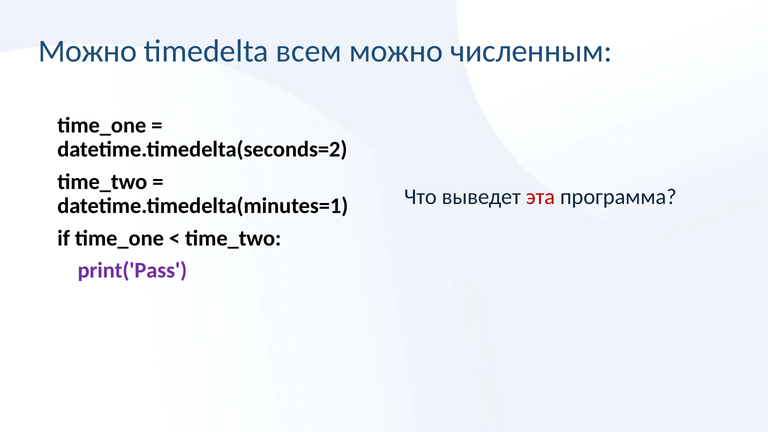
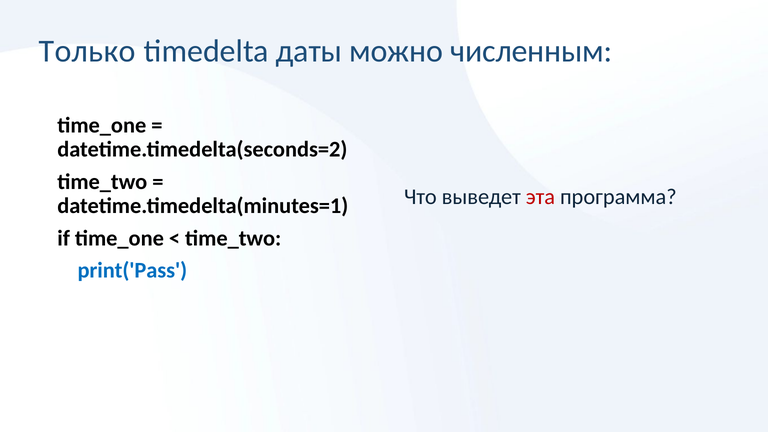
Можно: Можно -> Только (87, 51)
всем: всем -> даты (309, 51)
print('Pass colour: purple -> blue (132, 270)
